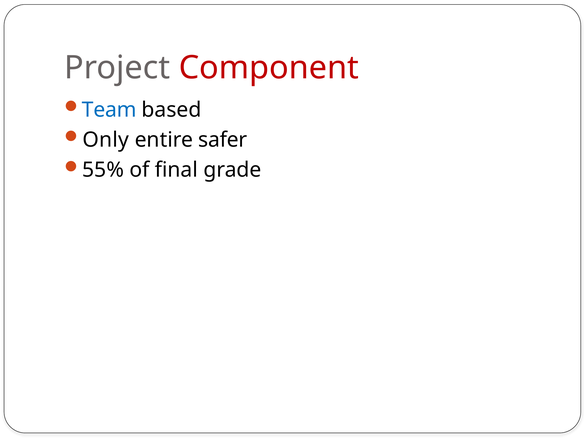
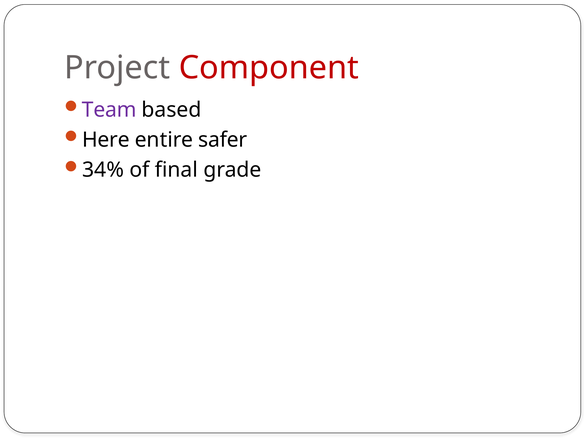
Team colour: blue -> purple (109, 110)
Only: Only -> Here (106, 140)
55%: 55% -> 34% (103, 170)
